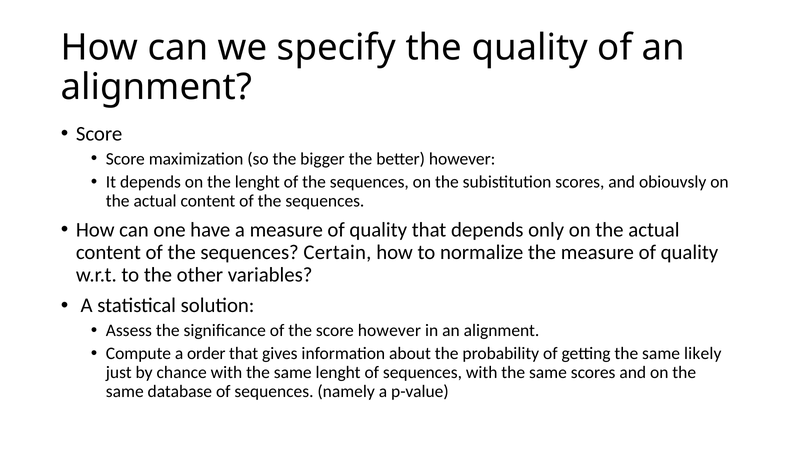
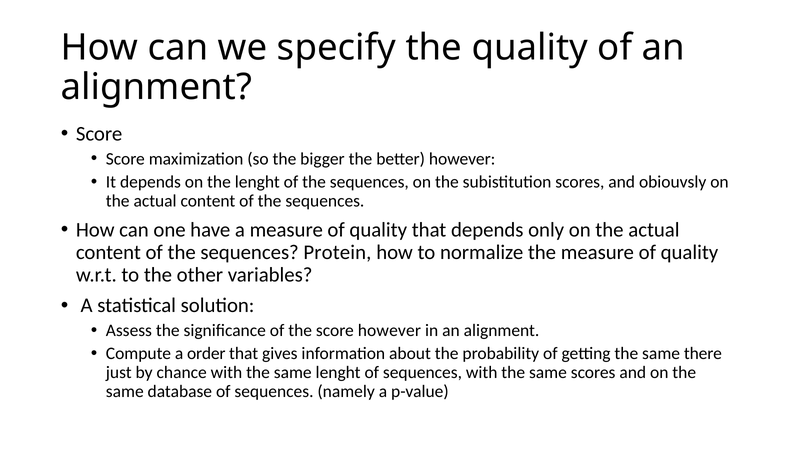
Certain: Certain -> Protein (337, 252)
likely: likely -> there (703, 353)
